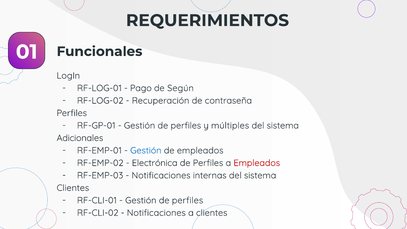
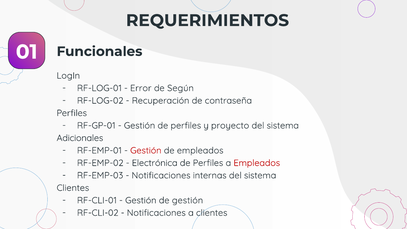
Pago: Pago -> Error (141, 88)
múltiples: múltiples -> proyecto (230, 126)
Gestión colour: blue -> red (146, 150)
perfiles: perfiles -> gestión (187, 200)
